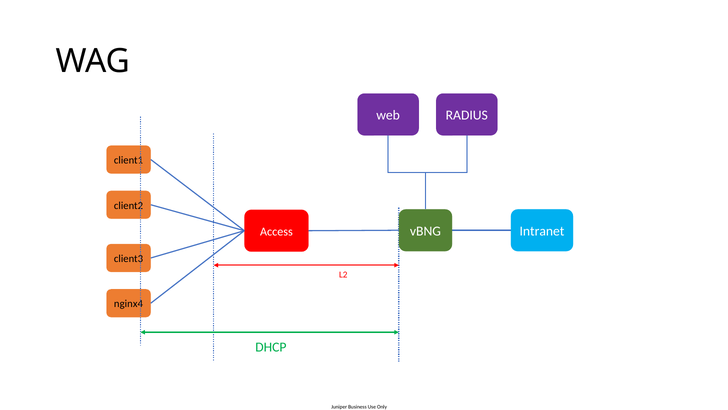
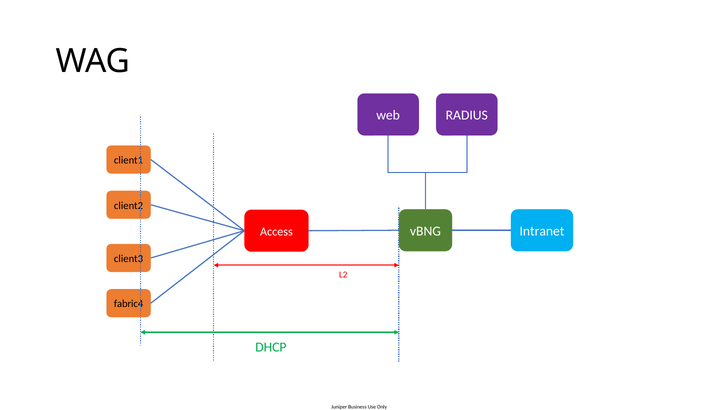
nginx4: nginx4 -> fabric4 (129, 304)
